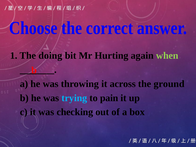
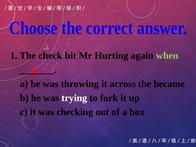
doing: doing -> check (50, 56)
ground: ground -> became (169, 84)
trying colour: light blue -> white (74, 98)
pain: pain -> fork (109, 98)
